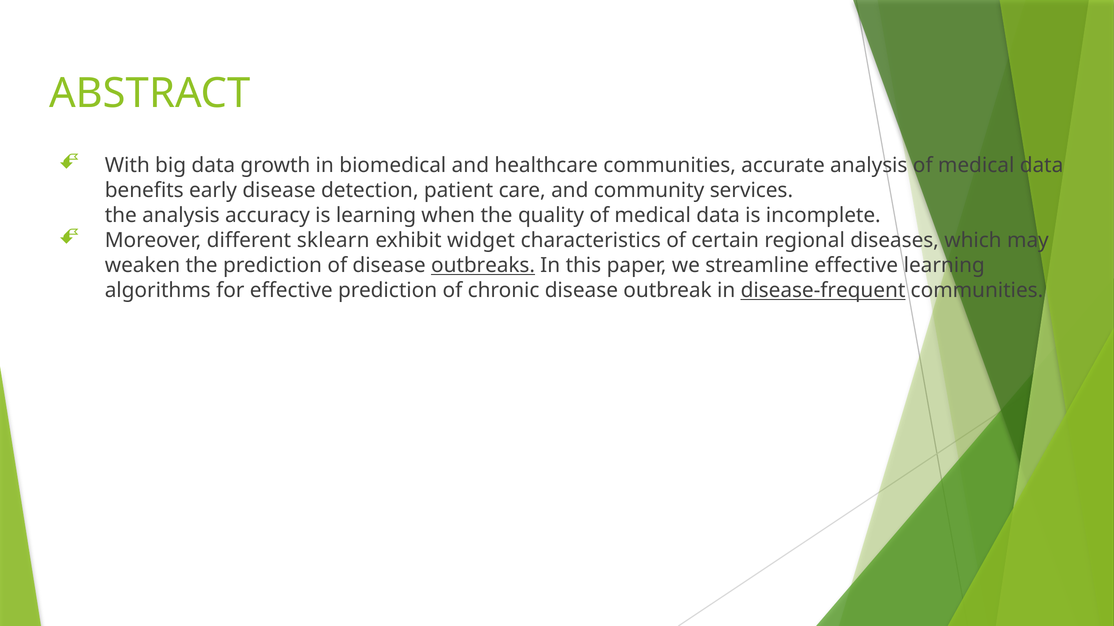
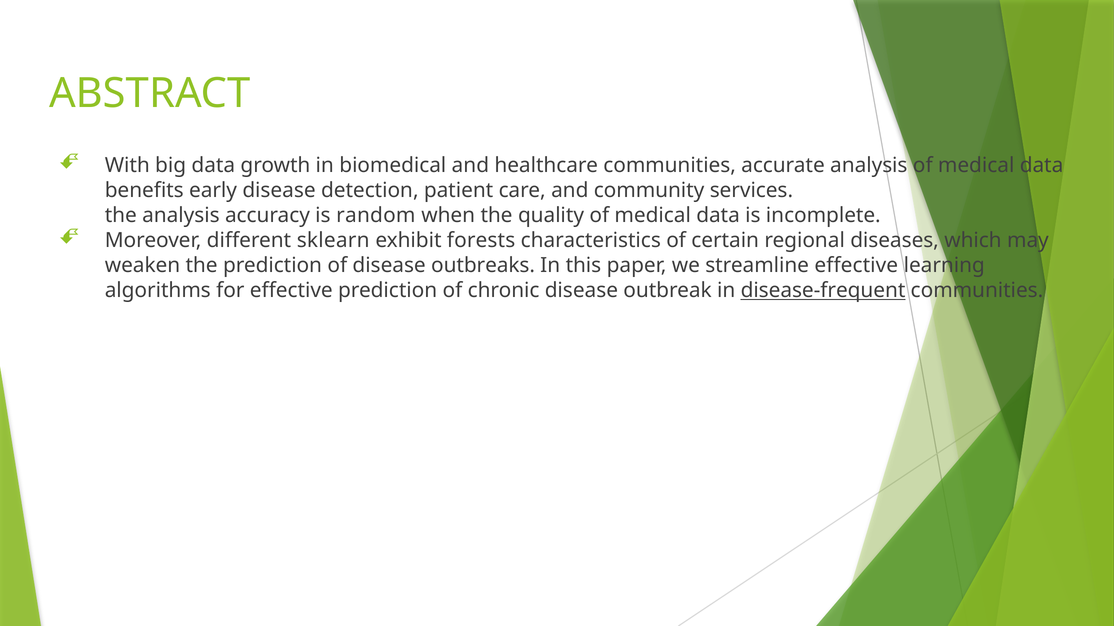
is learning: learning -> random (376, 216)
widget: widget -> forests (481, 241)
outbreaks underline: present -> none (483, 266)
